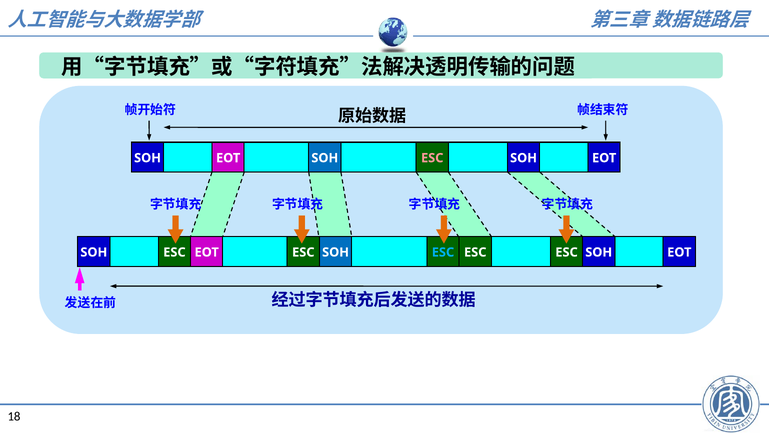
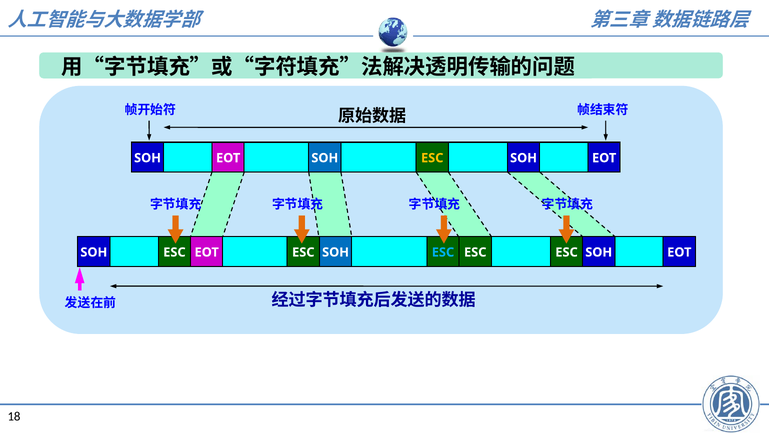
ESC colour: pink -> yellow (432, 158)
